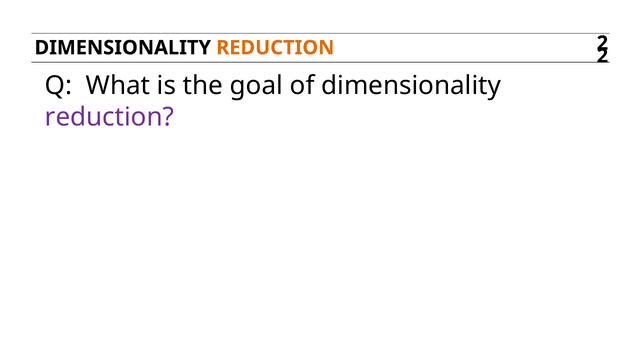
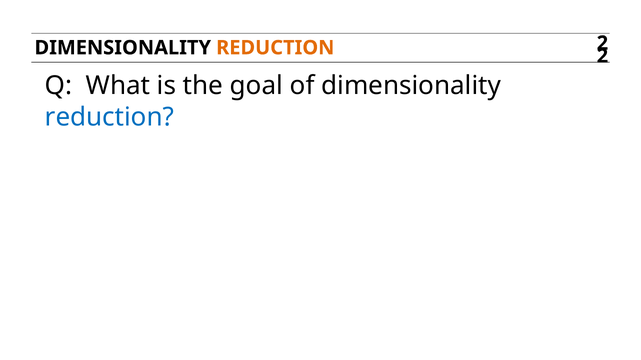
reduction colour: purple -> blue (109, 117)
